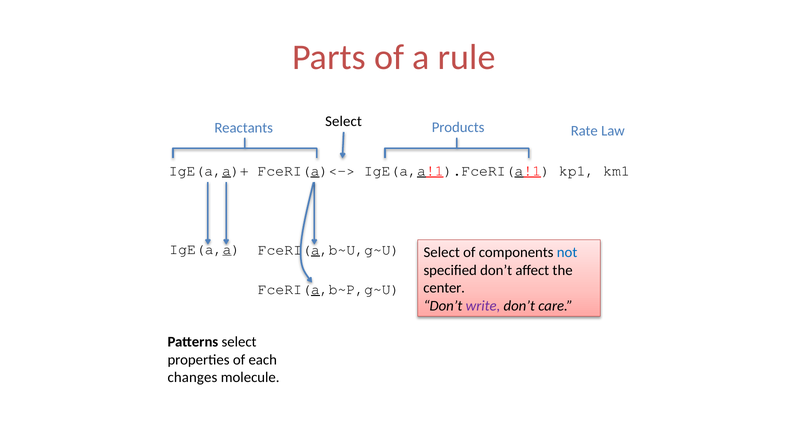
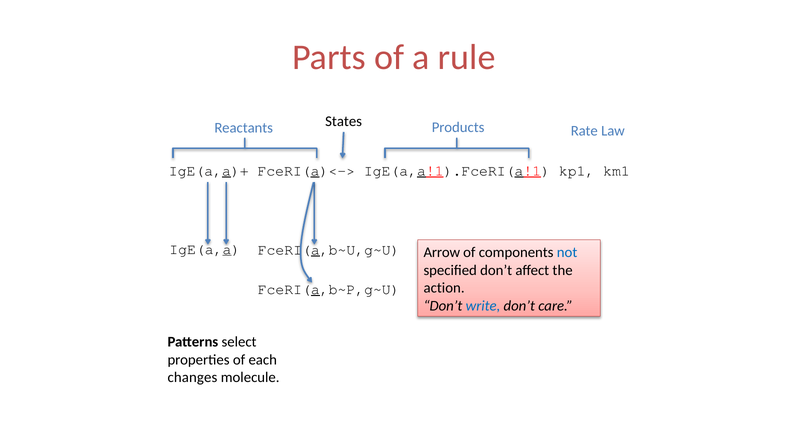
Select: Select -> States (344, 121)
Select: Select -> Arrow (442, 253)
center: center -> action (444, 288)
write colour: purple -> blue (483, 306)
